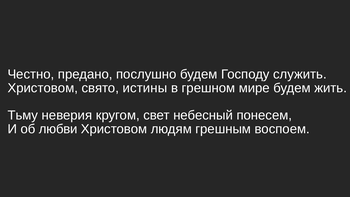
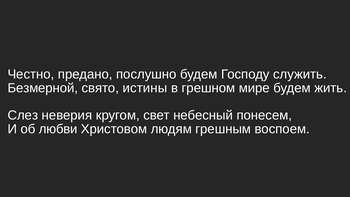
Христовом: Христовом -> Безмерной (43, 88)
Тьму: Тьму -> Слез (23, 115)
